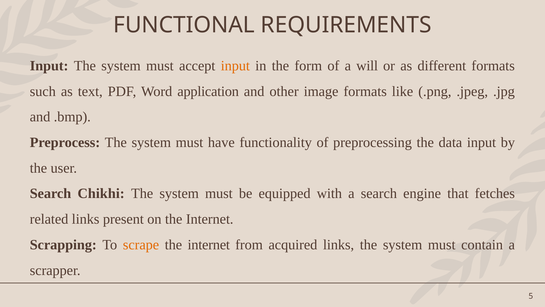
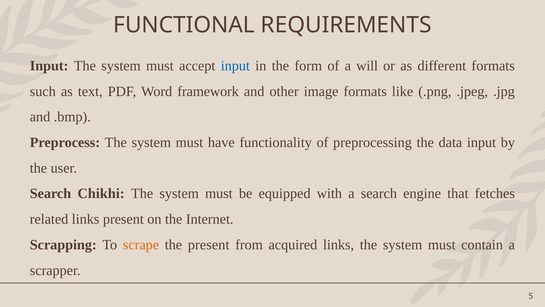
input colour: orange -> blue (235, 66)
application: application -> framework (208, 91)
internet: internet -> present (209, 244)
